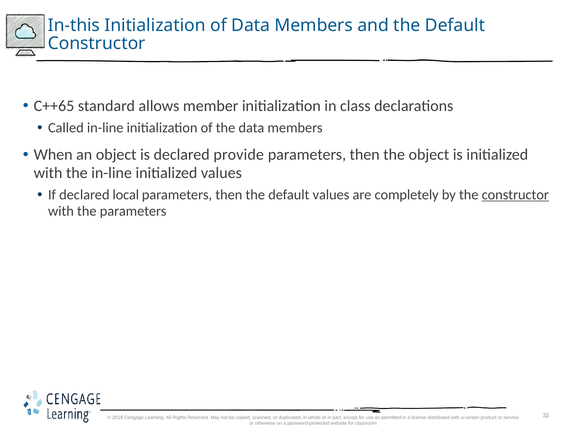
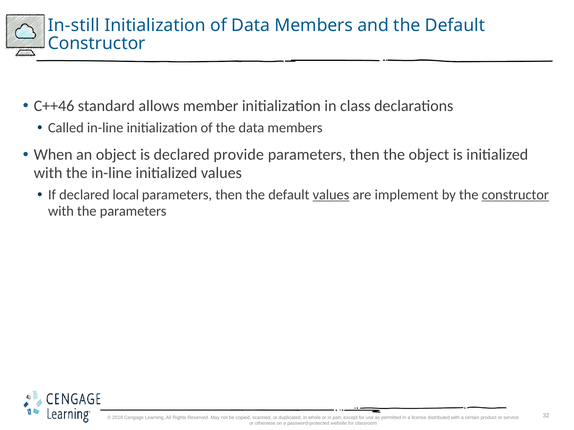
In-this: In-this -> In-still (74, 25)
C++65: C++65 -> C++46 (54, 106)
values underline: none -> present (331, 195)
completely: completely -> implement (407, 195)
